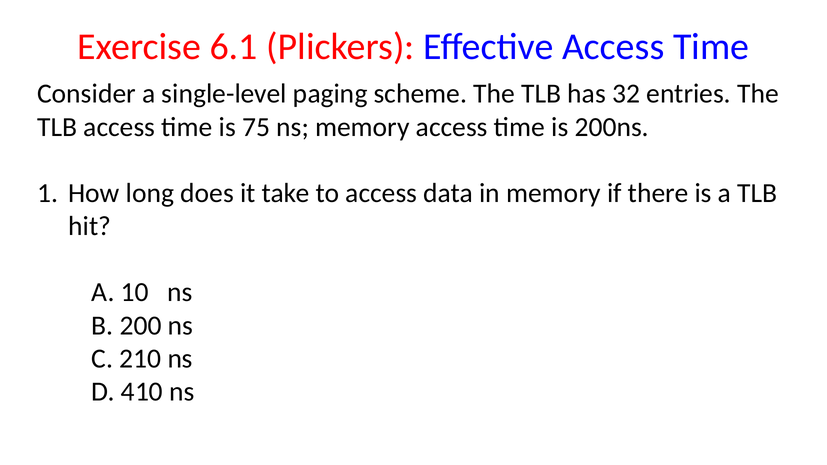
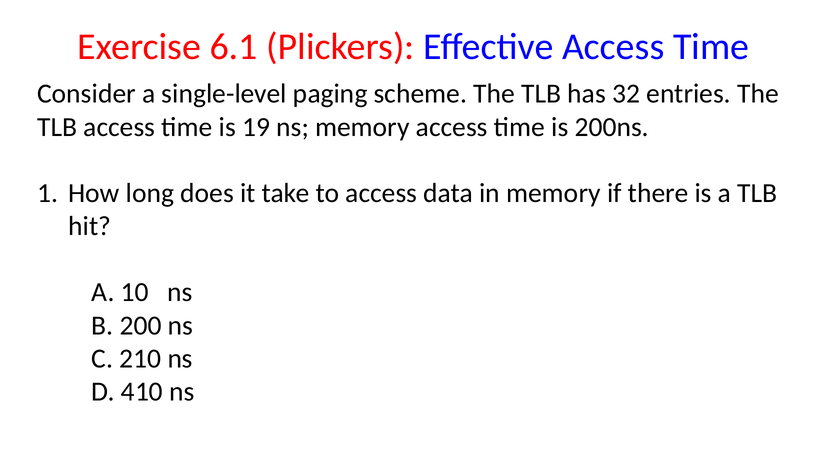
75: 75 -> 19 (256, 127)
